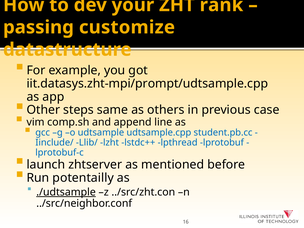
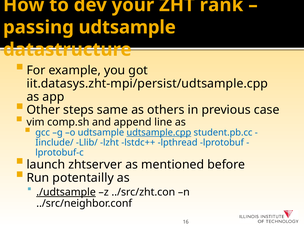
passing customize: customize -> udtsample (127, 27)
iit.datasys.zht-mpi/prompt/udtsample.cpp: iit.datasys.zht-mpi/prompt/udtsample.cpp -> iit.datasys.zht-mpi/persist/udtsample.cpp (147, 83)
udtsample.cpp underline: none -> present (159, 133)
